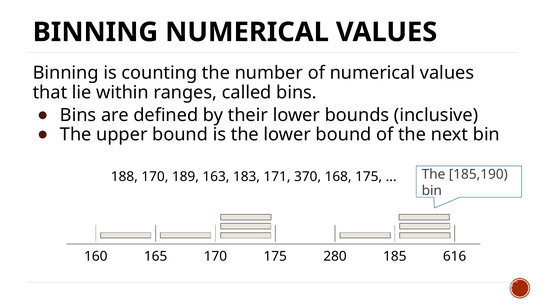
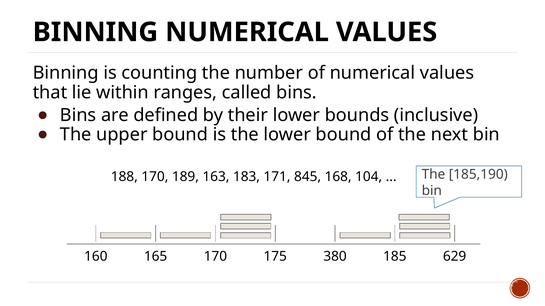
370: 370 -> 845 (308, 177)
168 175: 175 -> 104 (369, 177)
280: 280 -> 380 (335, 257)
616: 616 -> 629 (455, 257)
